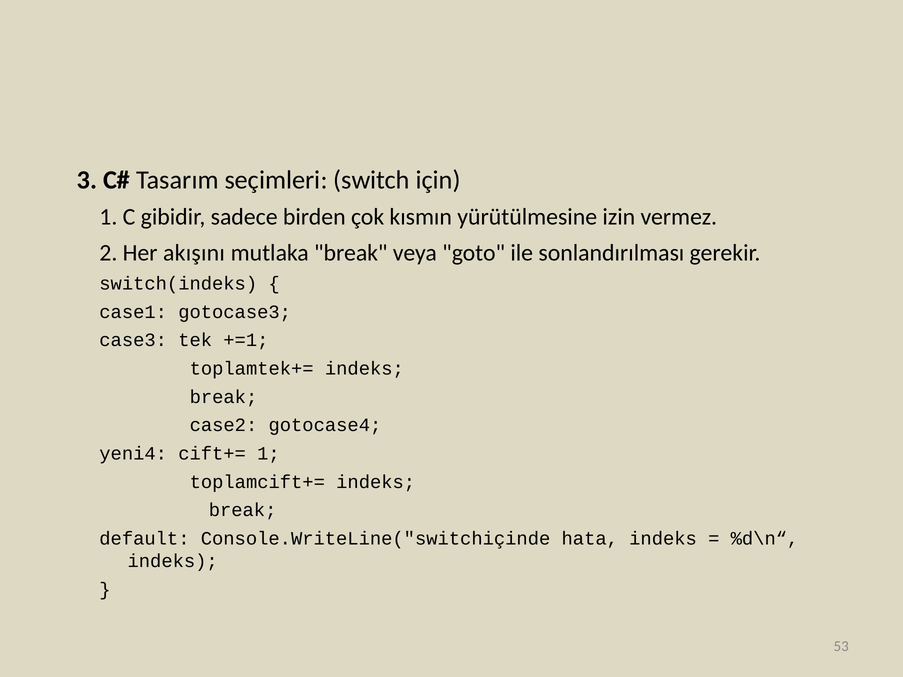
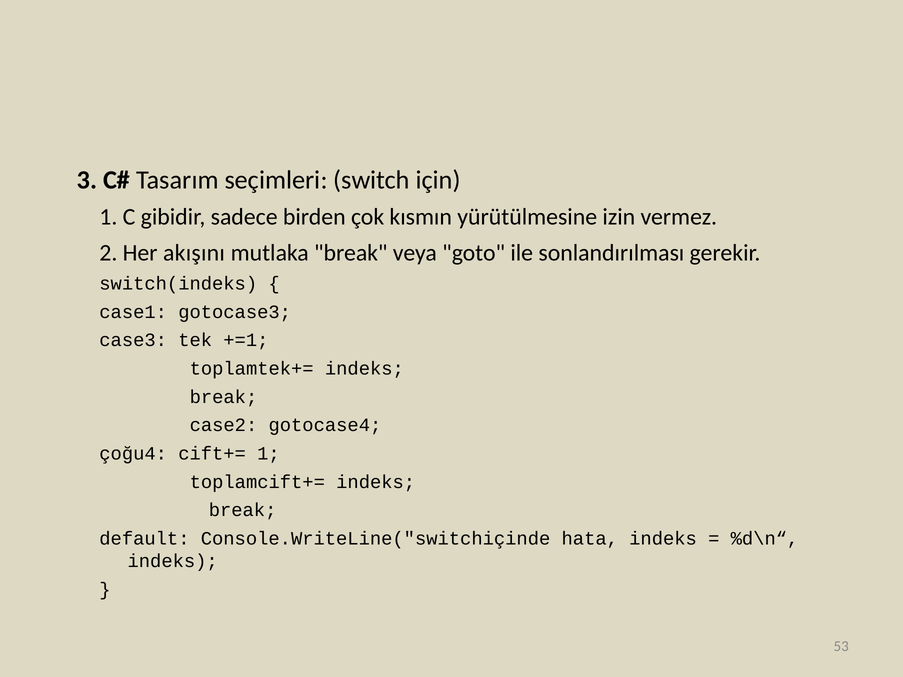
yeni4: yeni4 -> çoğu4 (133, 454)
